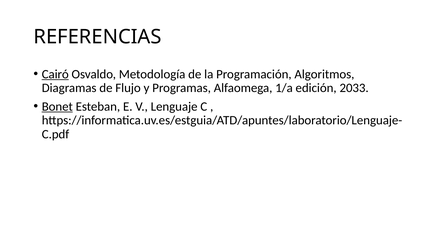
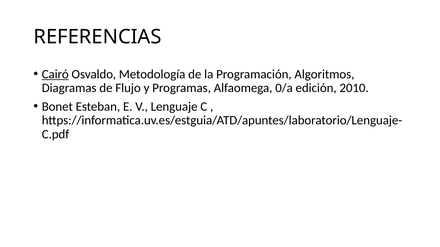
1/a: 1/a -> 0/a (284, 88)
2033: 2033 -> 2010 (354, 88)
Bonet underline: present -> none (57, 107)
